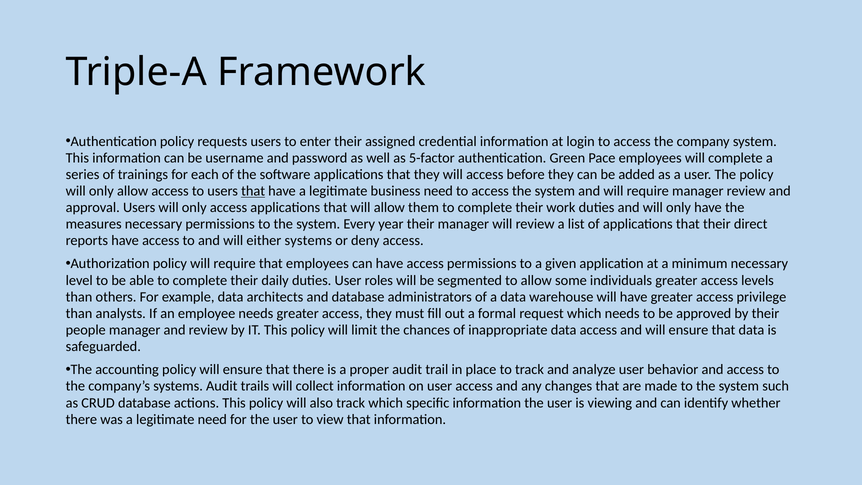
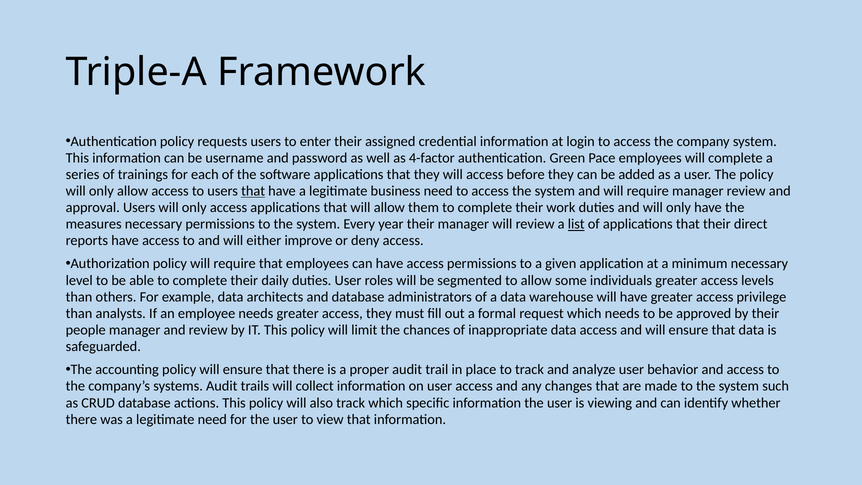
5-factor: 5-factor -> 4-factor (432, 158)
list underline: none -> present (576, 224)
either systems: systems -> improve (308, 241)
